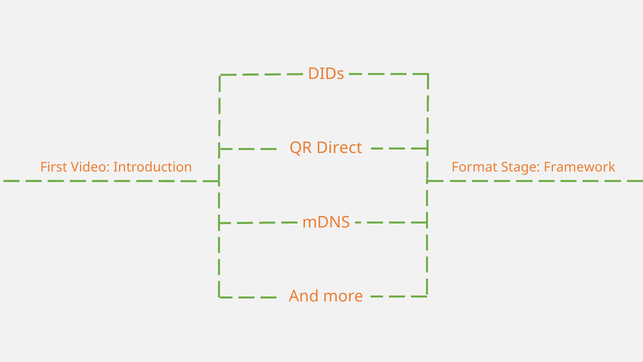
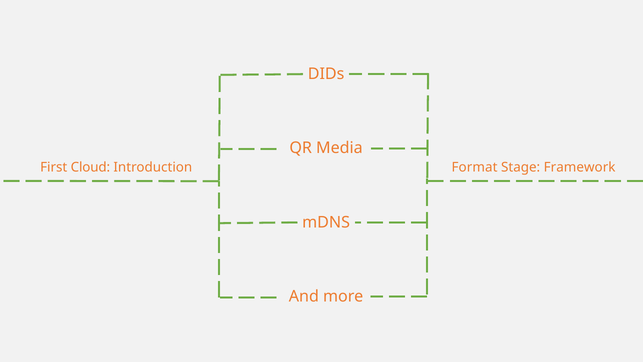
Direct: Direct -> Media (339, 148)
Video: Video -> Cloud (90, 167)
